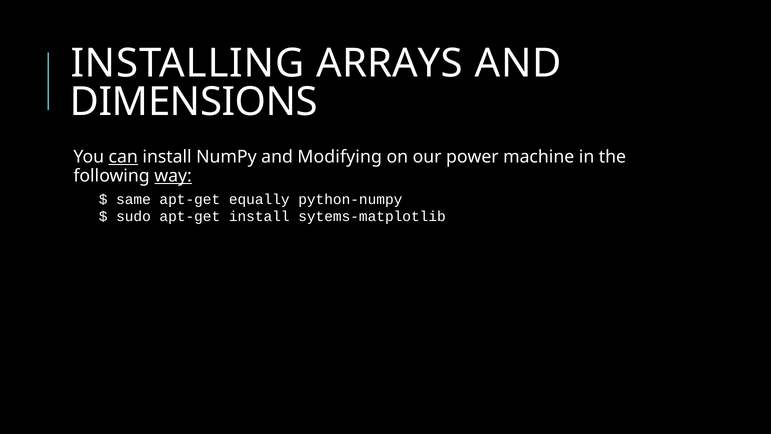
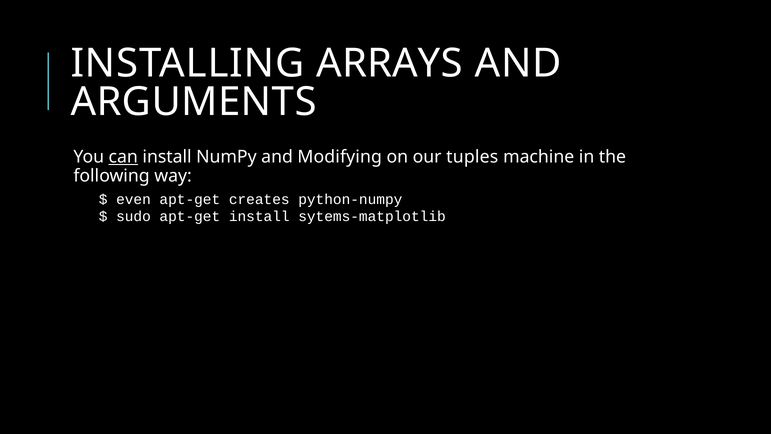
DIMENSIONS: DIMENSIONS -> ARGUMENTS (194, 102)
power: power -> tuples (472, 157)
way underline: present -> none (173, 176)
same: same -> even (133, 199)
equally: equally -> creates (259, 199)
